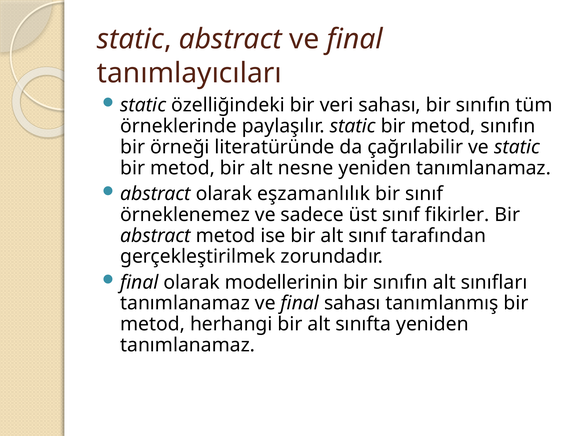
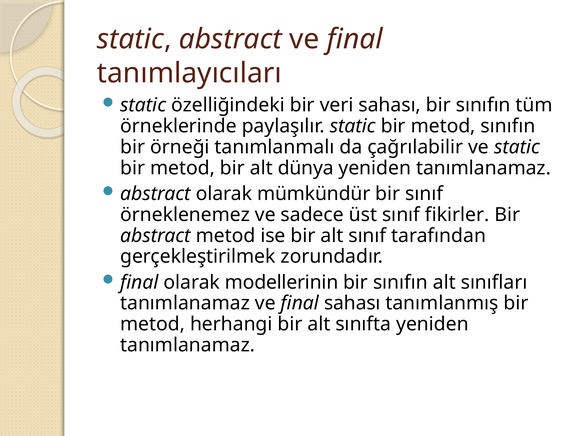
literatüründe: literatüründe -> tanımlanmalı (275, 147)
nesne: nesne -> dünya (306, 168)
eşzamanlılık: eşzamanlılık -> mümkündür (314, 194)
